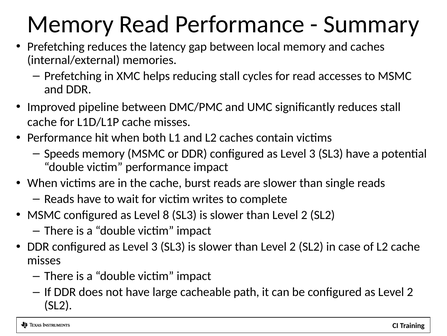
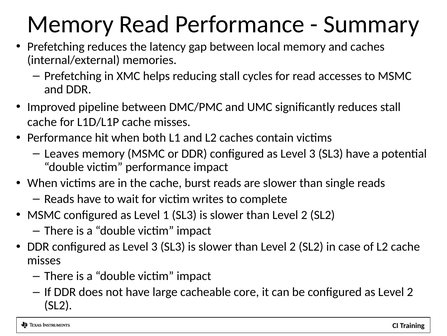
Speeds: Speeds -> Leaves (62, 153)
8: 8 -> 1 (166, 214)
path: path -> core (246, 291)
